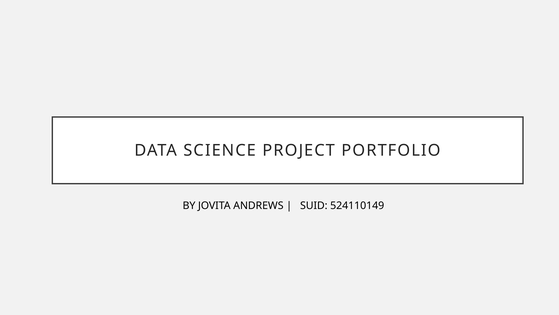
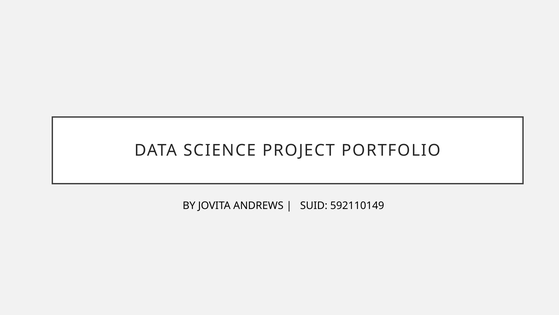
524110149: 524110149 -> 592110149 (357, 205)
